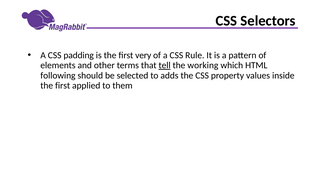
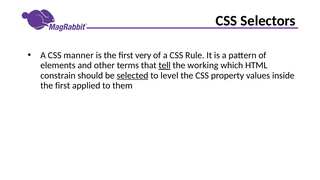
padding: padding -> manner (79, 55)
following: following -> constrain (58, 75)
selected underline: none -> present (133, 75)
adds: adds -> level (169, 75)
